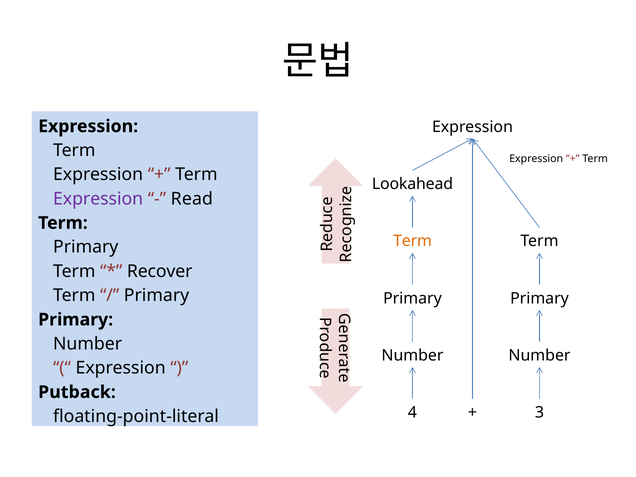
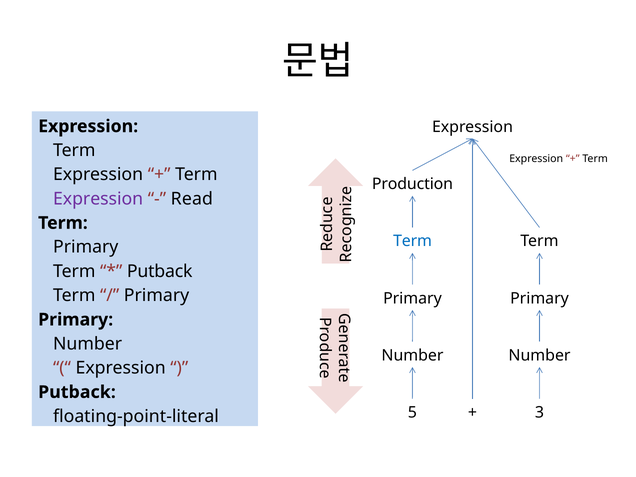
Lookahead: Lookahead -> Production (412, 184)
Term colour: orange -> blue (413, 241)
Recover: Recover -> Putback (160, 271)
4: 4 -> 5 (412, 413)
